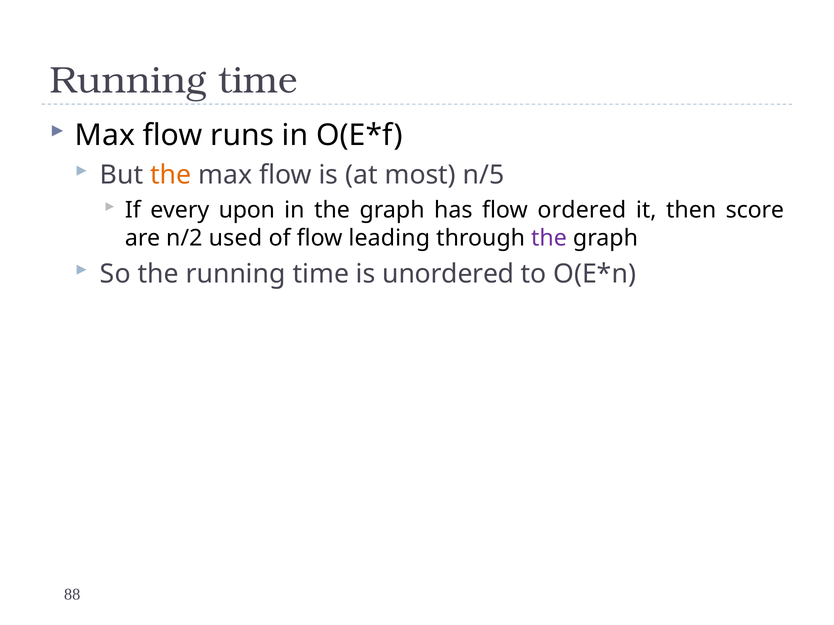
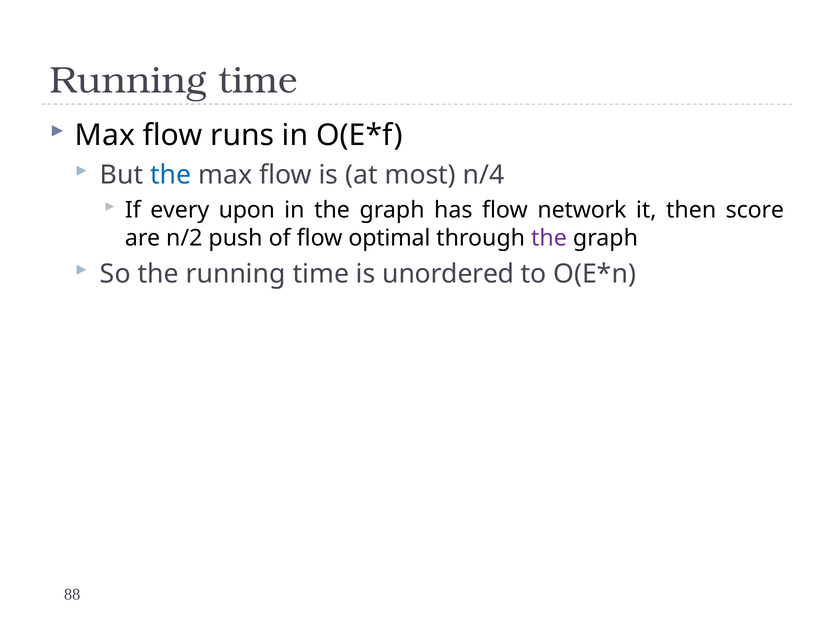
the colour: orange -> blue (171, 175)
n/5: n/5 -> n/4 (484, 175)
ordered: ordered -> network (582, 210)
used: used -> push (236, 238)
leading: leading -> optimal (389, 238)
